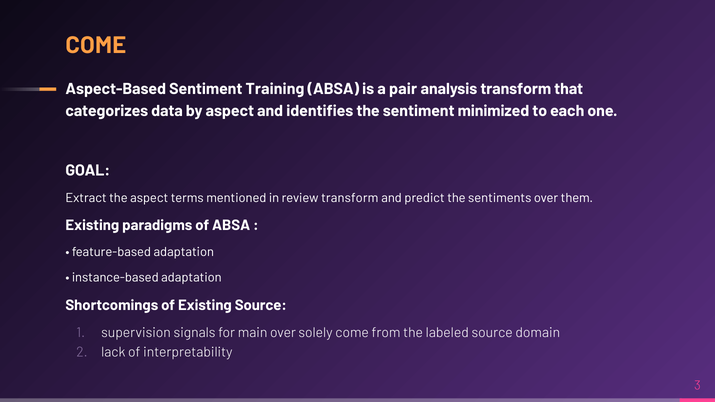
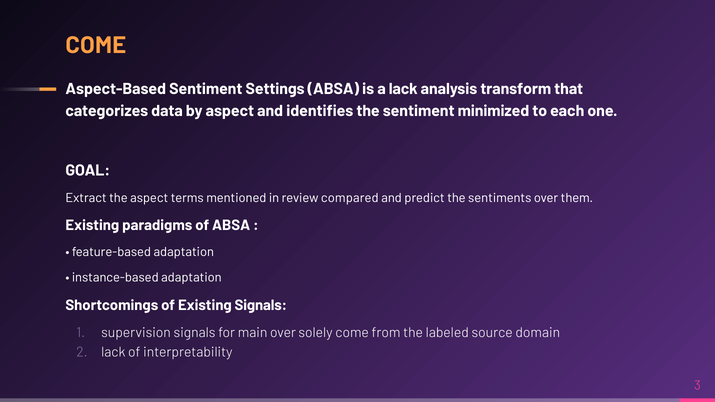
Training: Training -> Settings (275, 89)
a pair: pair -> lack (403, 89)
review transform: transform -> compared (350, 198)
Existing Source: Source -> Signals (261, 305)
